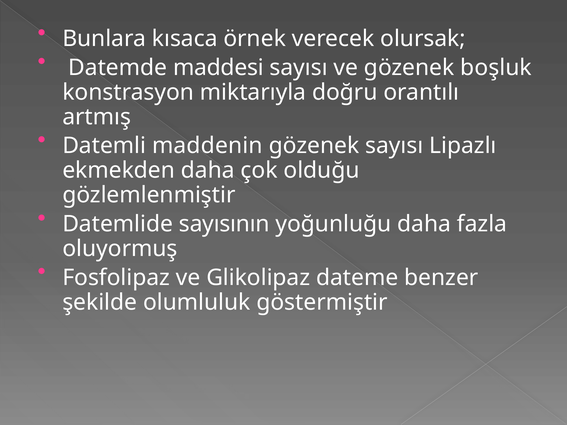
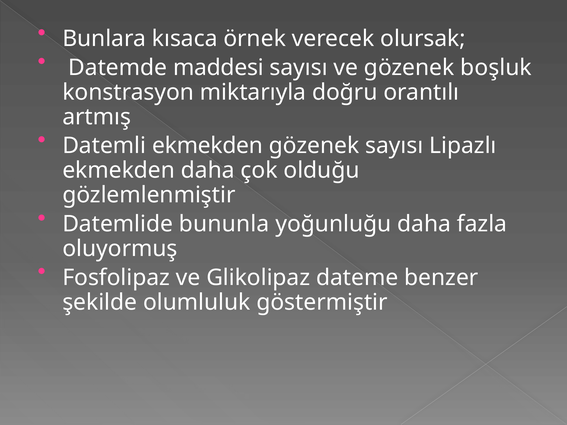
Datemli maddenin: maddenin -> ekmekden (208, 146)
sayısının: sayısının -> bununla (224, 224)
